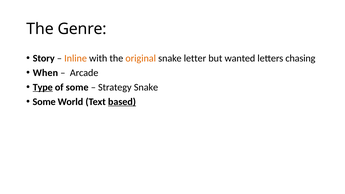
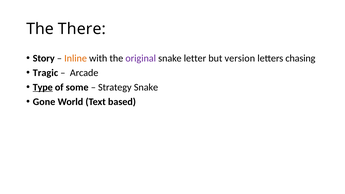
Genre: Genre -> There (82, 29)
original colour: orange -> purple (141, 58)
wanted: wanted -> version (240, 58)
When: When -> Tragic (45, 73)
Some: Some -> Gone (44, 102)
based underline: present -> none (122, 102)
